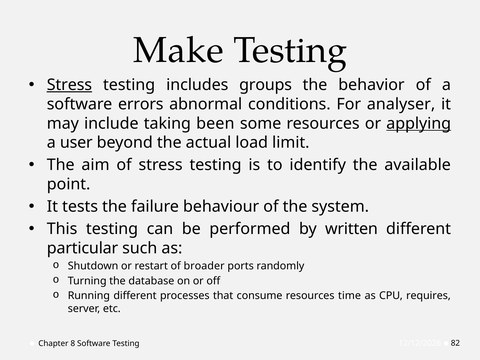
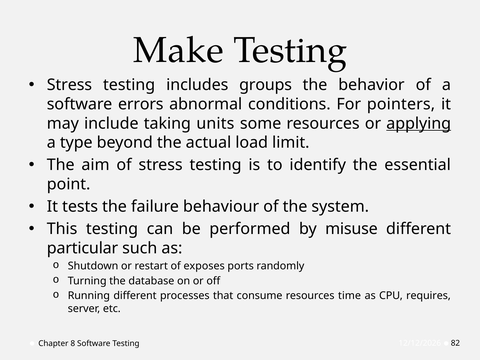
Stress underline: present -> none (69, 85)
analyser: analyser -> pointers (401, 104)
been: been -> units (215, 123)
user: user -> type (76, 143)
available: available -> essential (418, 165)
written: written -> misuse (351, 229)
broader: broader -> exposes (204, 266)
